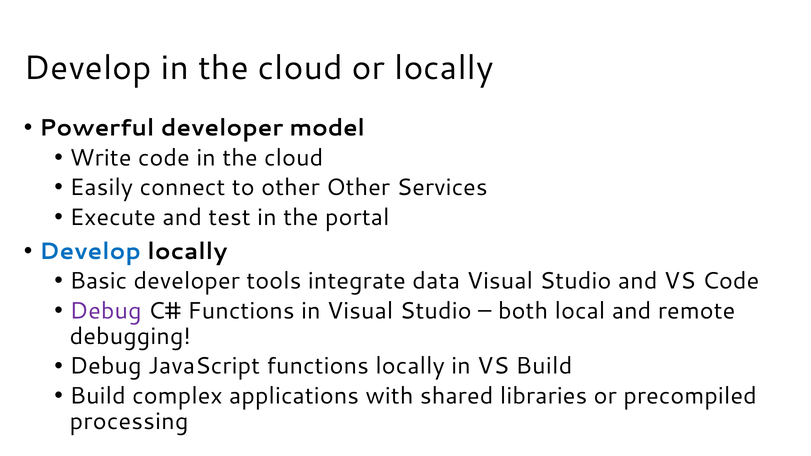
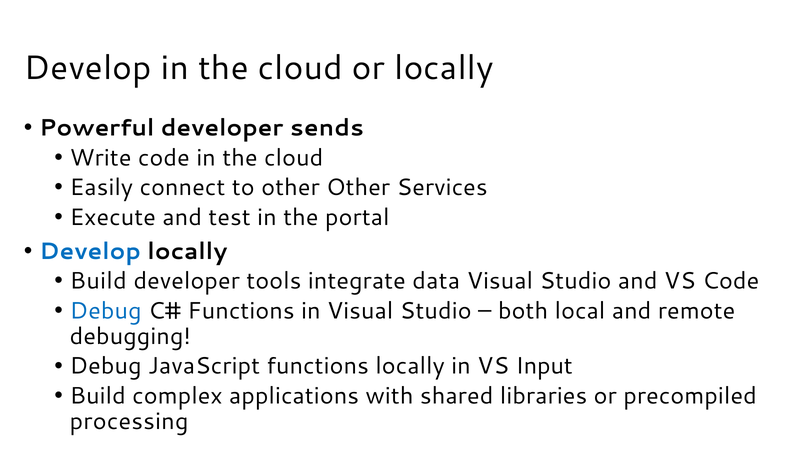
model: model -> sends (327, 128)
Basic: Basic -> Build (98, 281)
Debug colour: purple -> blue (106, 311)
VS Build: Build -> Input (544, 366)
